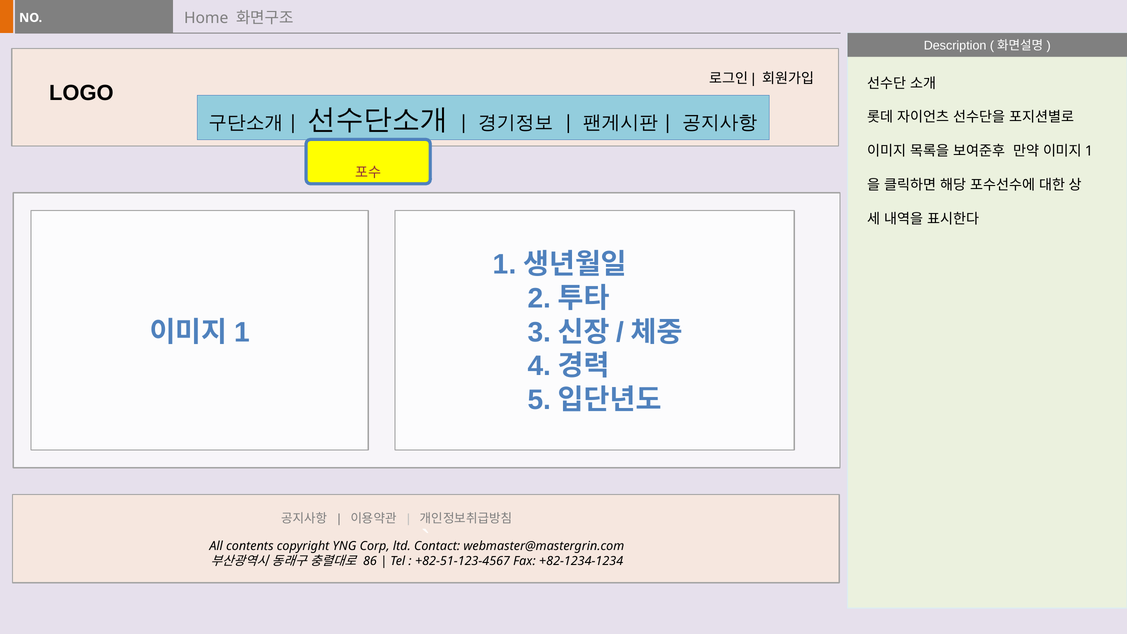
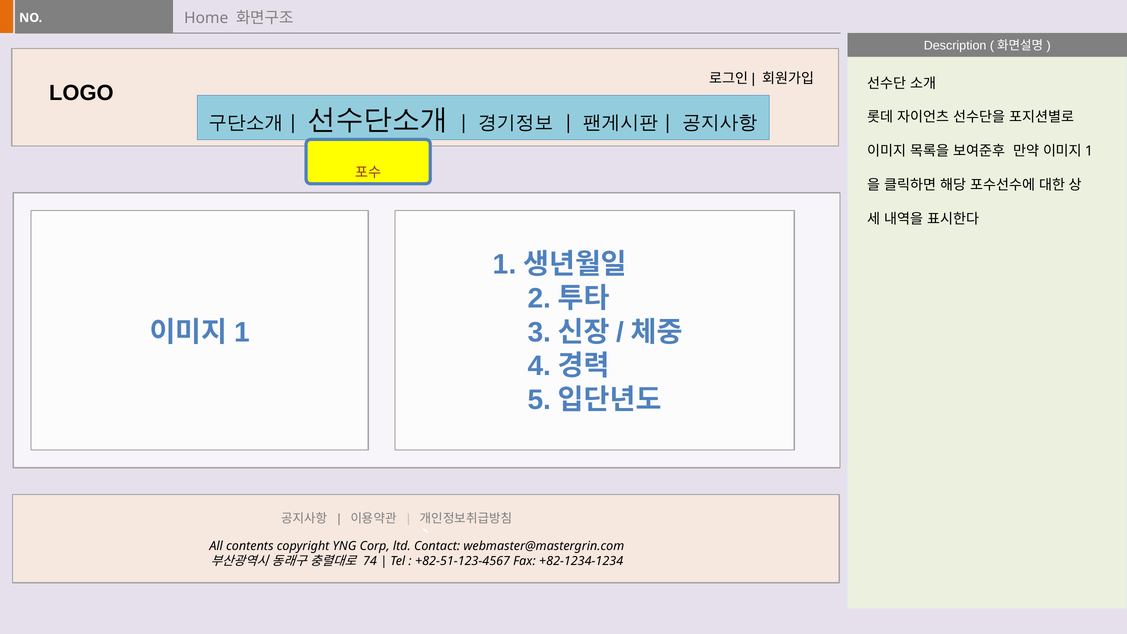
86: 86 -> 74 (370, 561)
